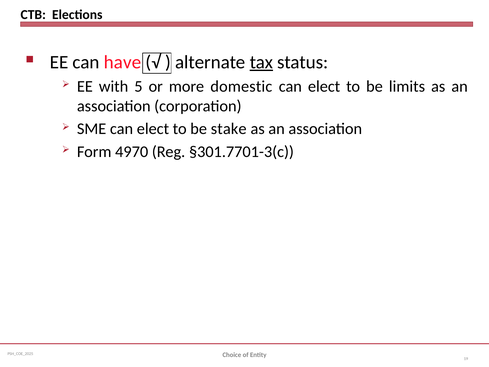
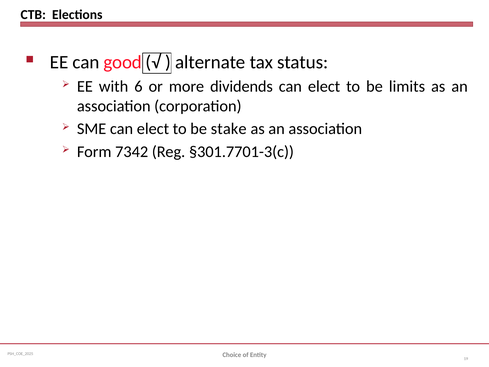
have: have -> good (123, 62)
tax underline: present -> none (261, 62)
5: 5 -> 6 (138, 86)
domestic: domestic -> dividends (241, 86)
4970: 4970 -> 7342 (132, 152)
